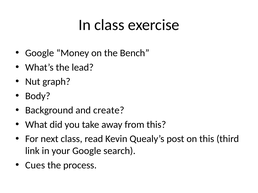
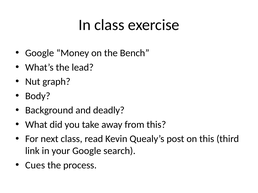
create: create -> deadly (109, 111)
